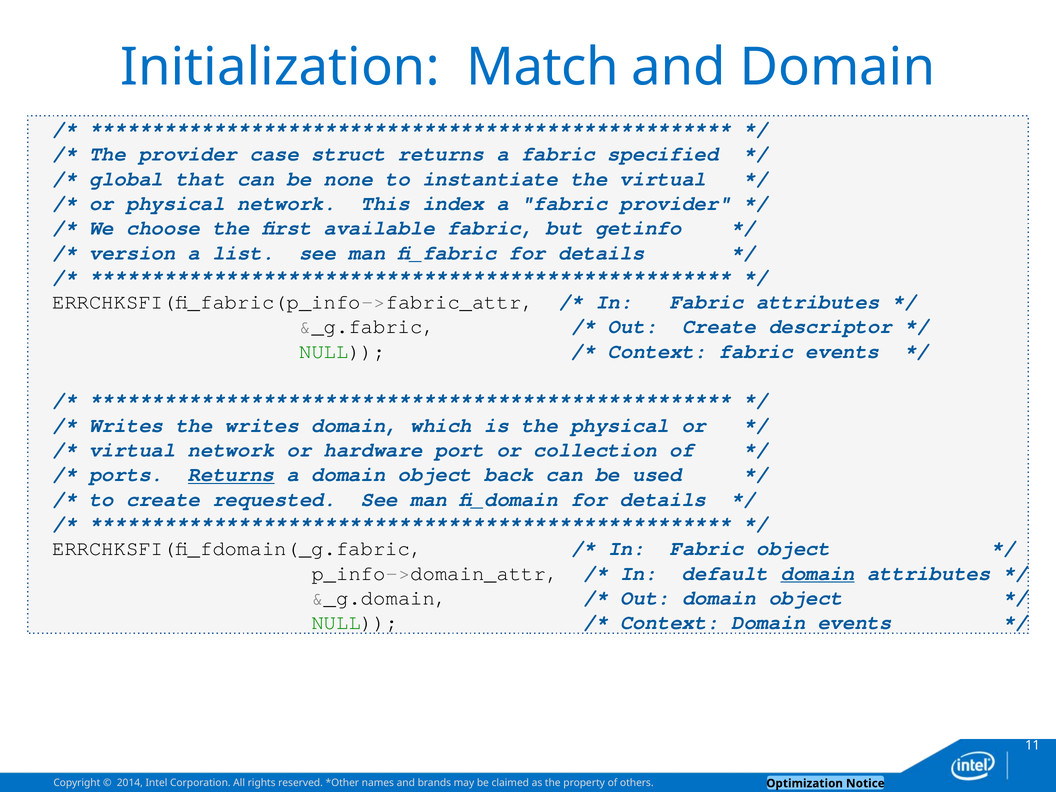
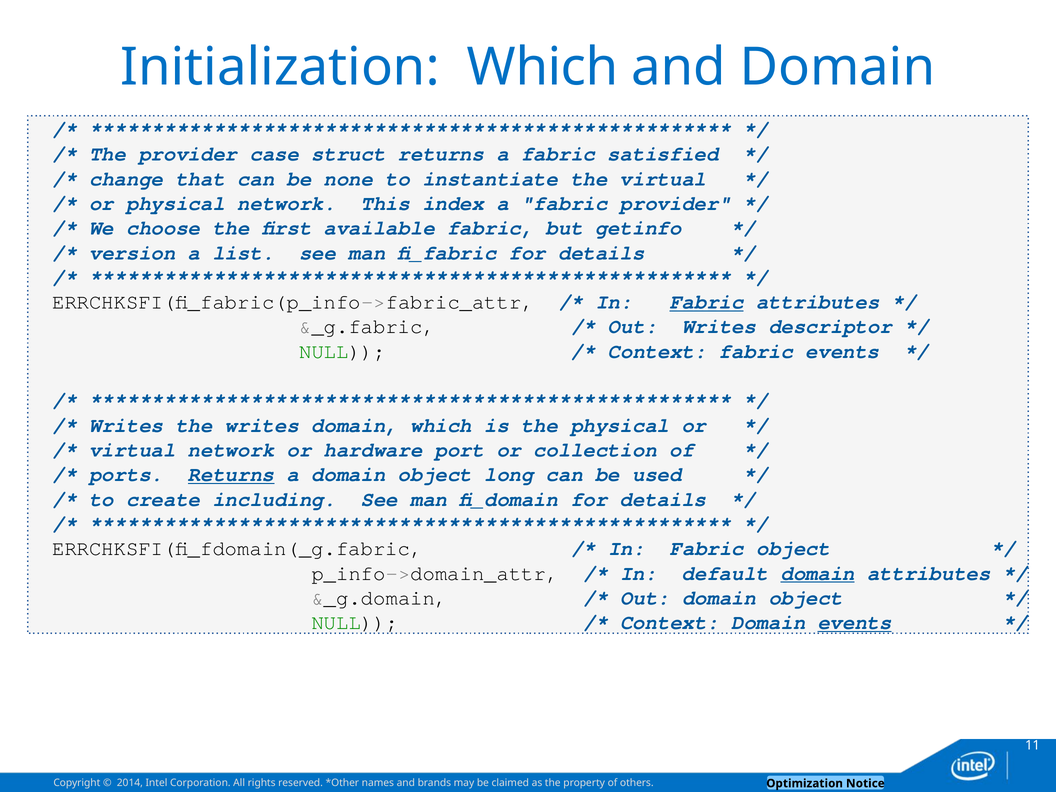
Initialization Match: Match -> Which (543, 67)
specified: specified -> satisfied (663, 154)
global: global -> change (126, 179)
Fabric underline: none -> present (707, 302)
Out Create: Create -> Writes (719, 327)
back: back -> long (509, 475)
requested: requested -> including (274, 499)
events underline: none -> present (855, 623)
